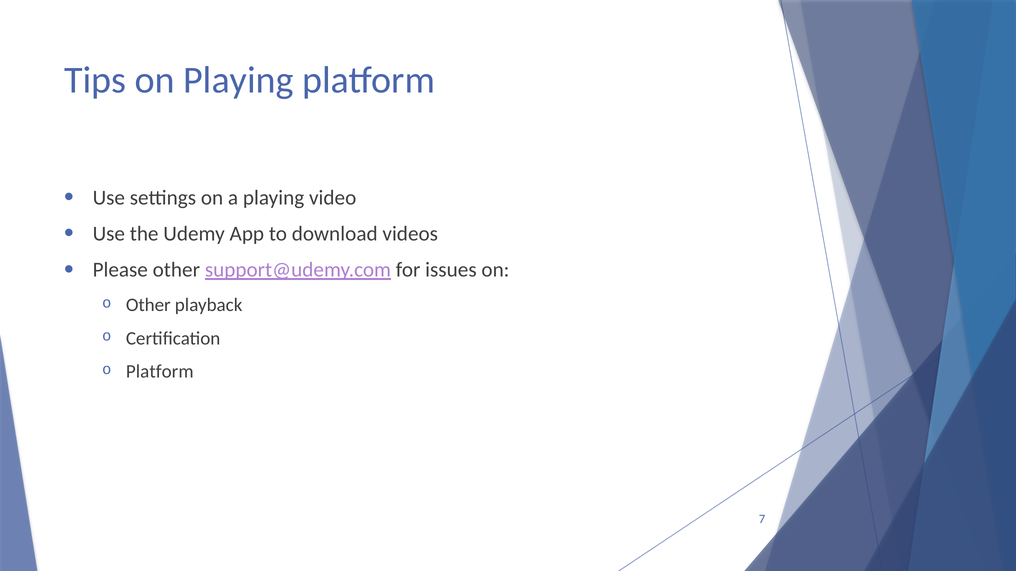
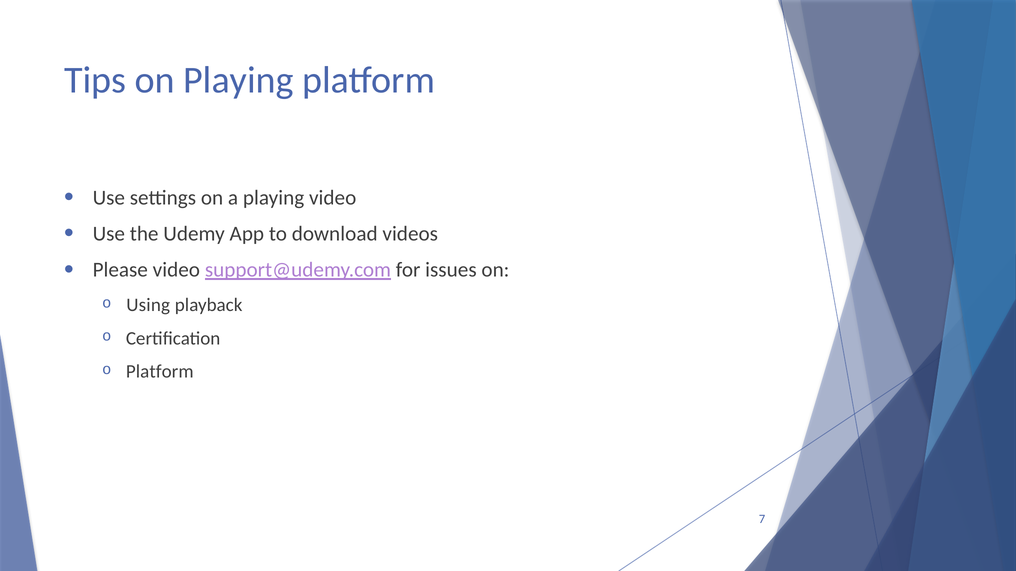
Please other: other -> video (176, 270)
Other: Other -> Using (148, 305)
